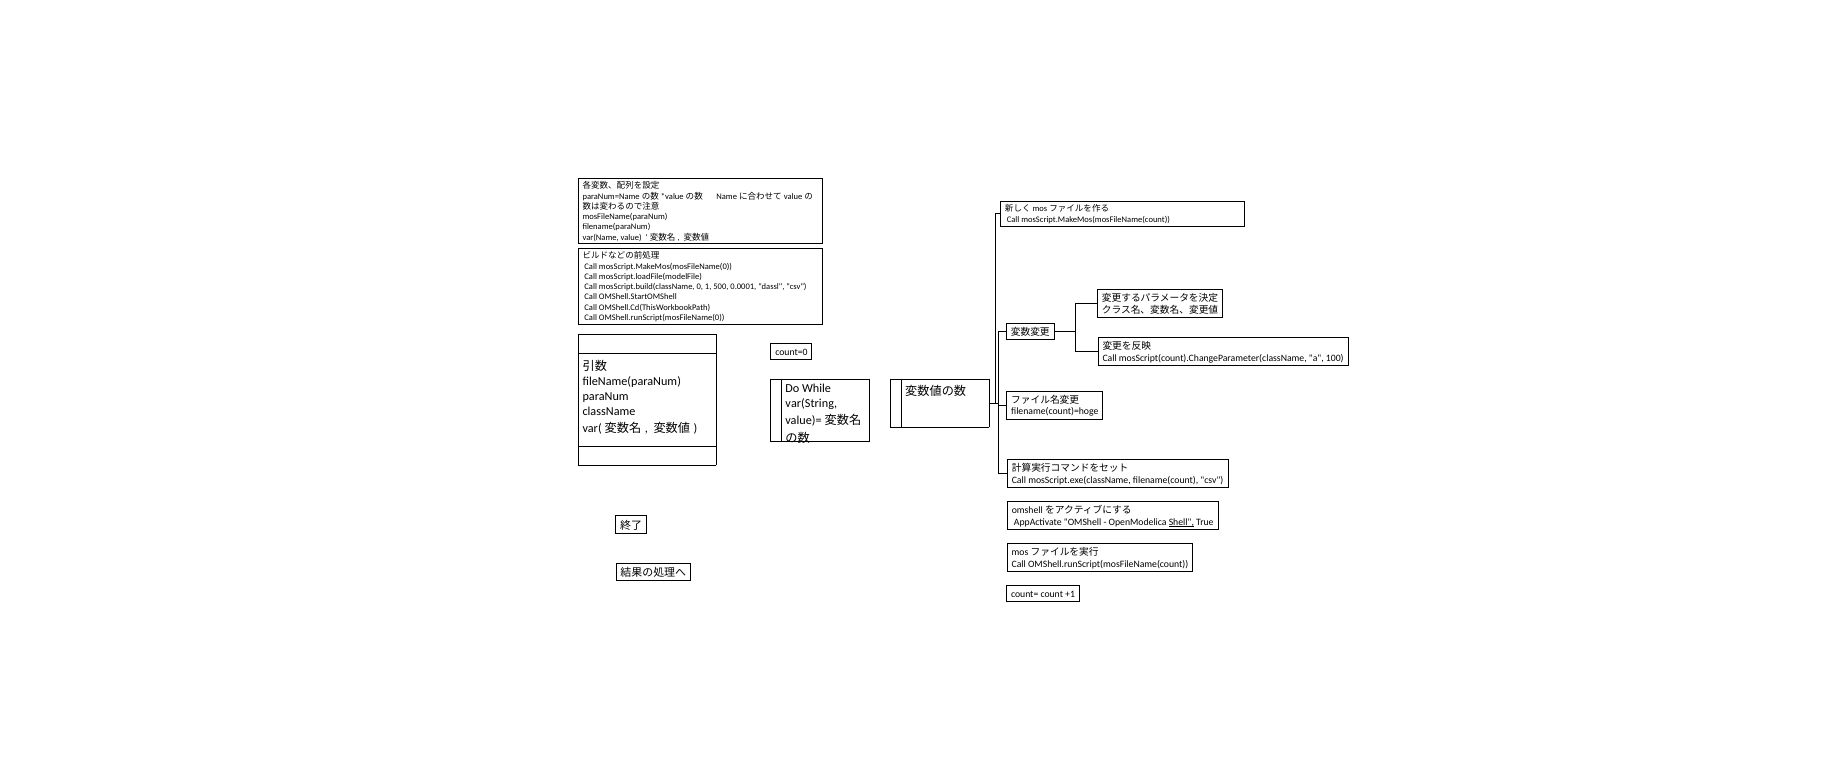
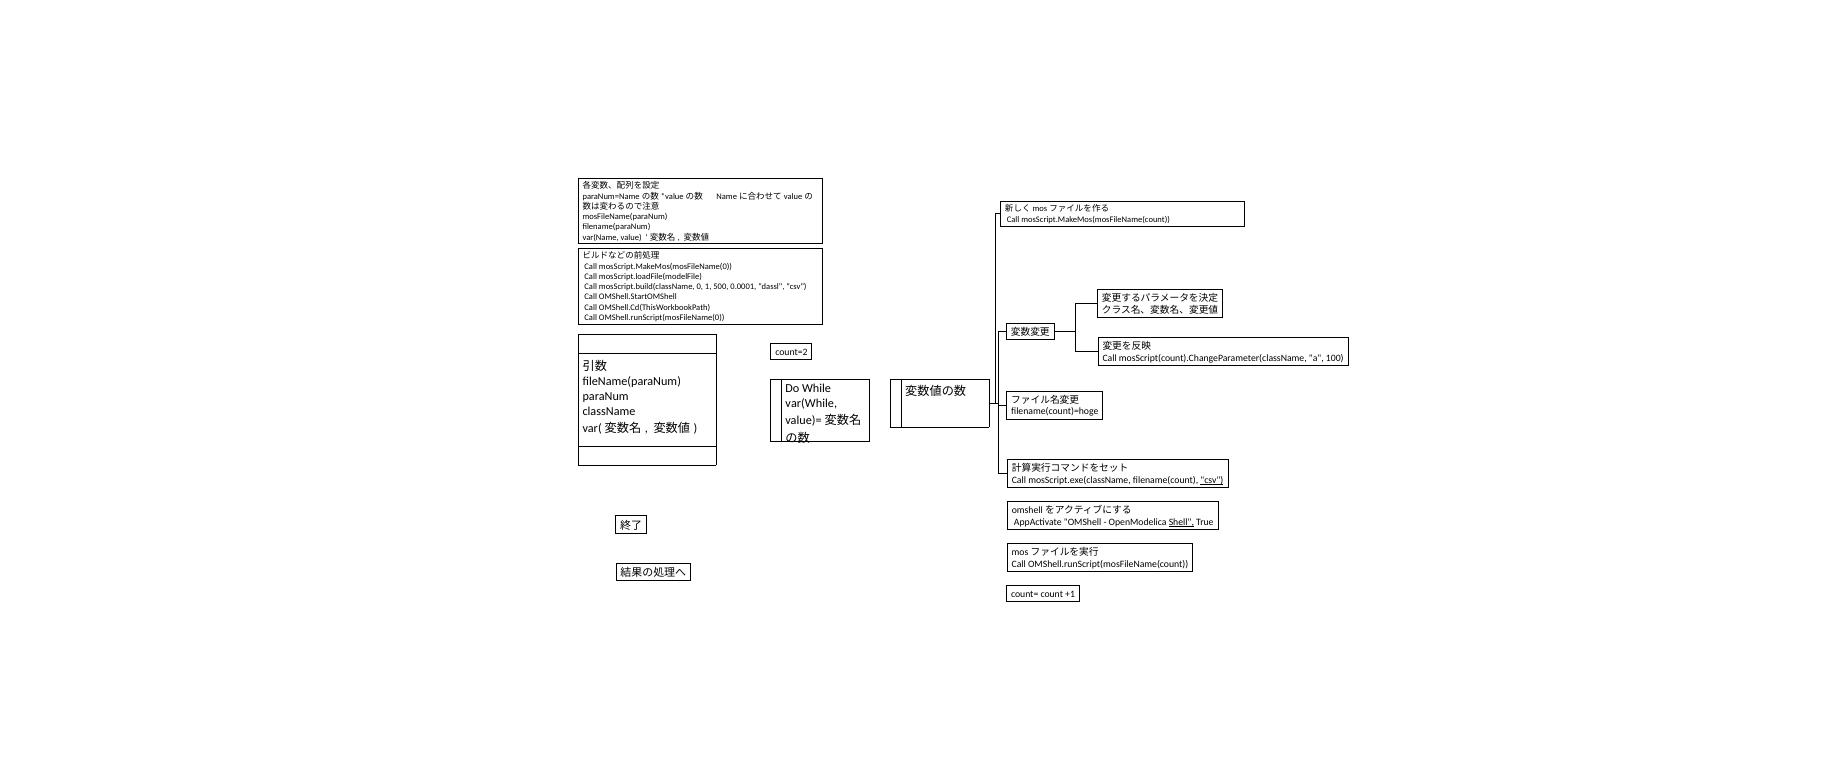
count=0: count=0 -> count=2 (791, 352)
var(String: var(String -> var(While (811, 403)
csv underline: none -> present (1212, 480)
